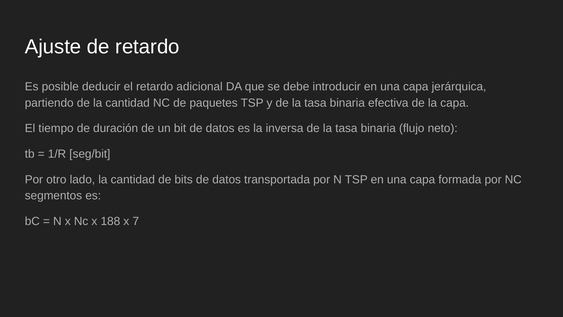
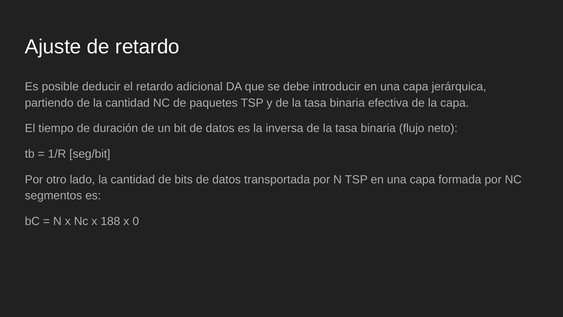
7: 7 -> 0 (136, 221)
